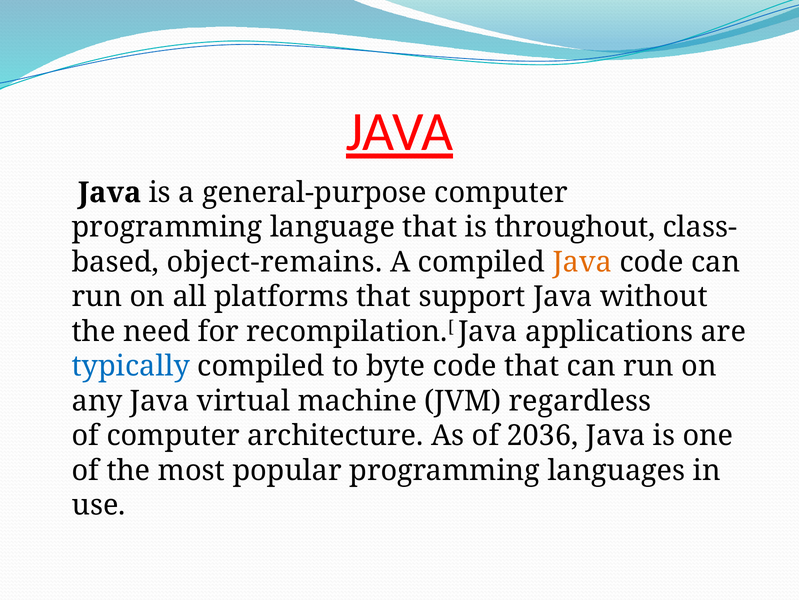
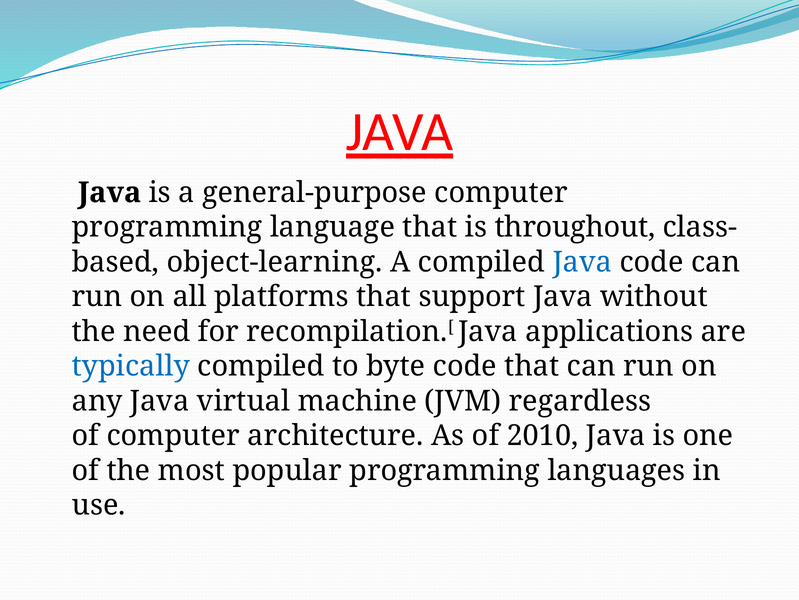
object-remains: object-remains -> object-learning (275, 262)
Java colour: orange -> blue (582, 262)
2036: 2036 -> 2010 (543, 435)
